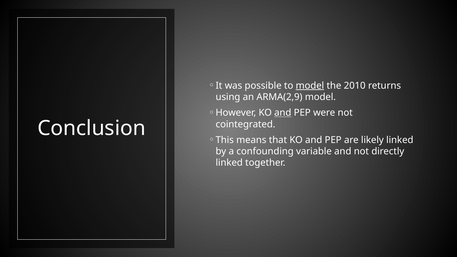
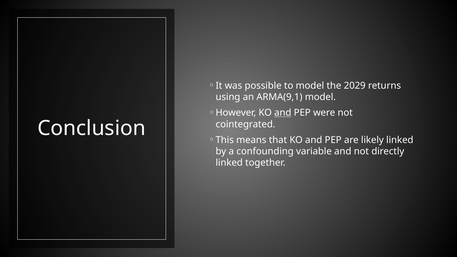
model underline: present -> none (310, 86)
2010: 2010 -> 2029 (355, 86)
ARMA(2,9: ARMA(2,9 -> ARMA(9,1 (279, 97)
